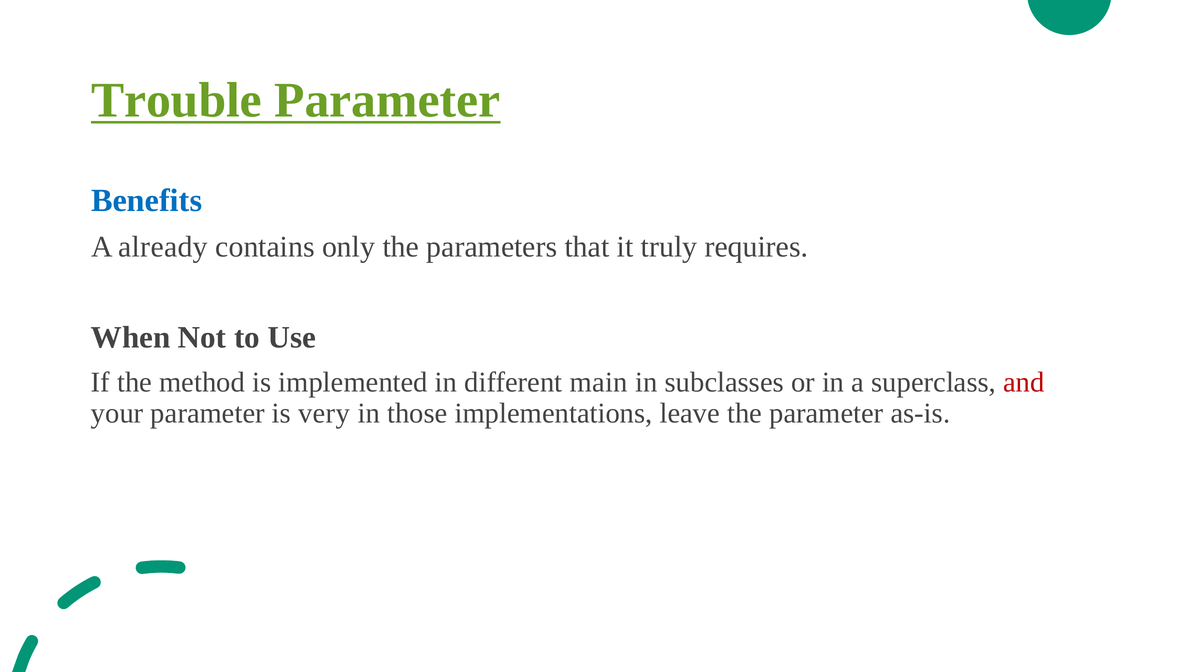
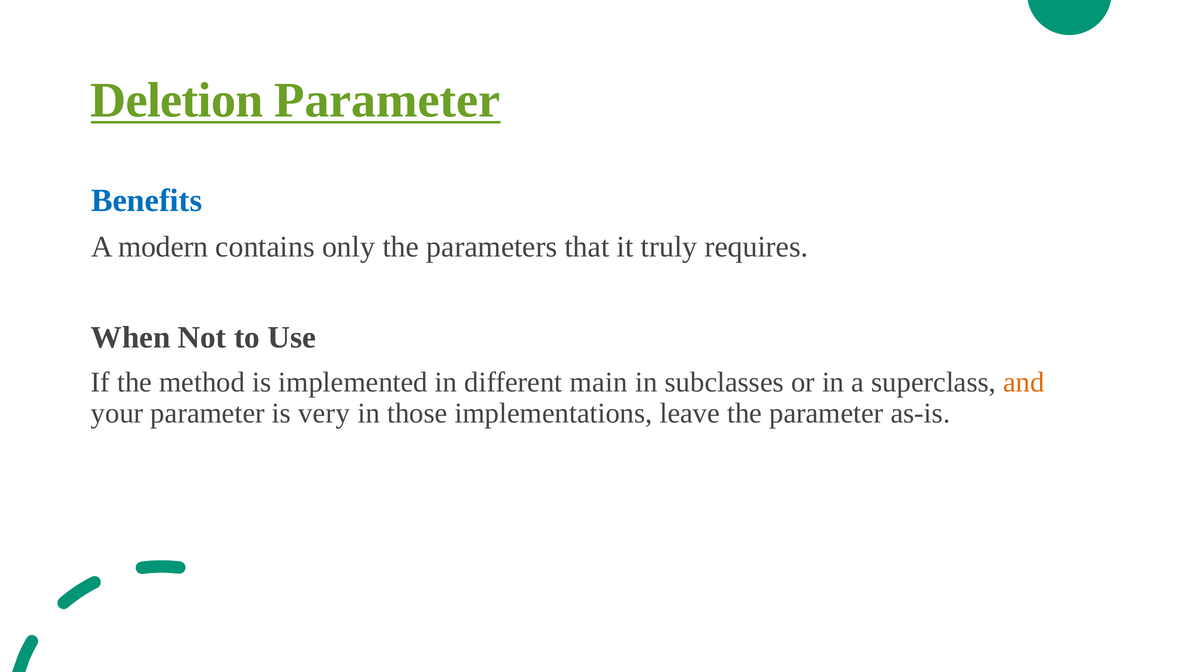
Trouble: Trouble -> Deletion (177, 100)
already: already -> modern (163, 247)
and colour: red -> orange (1024, 382)
